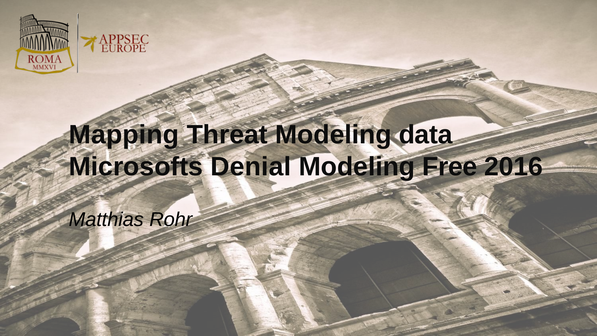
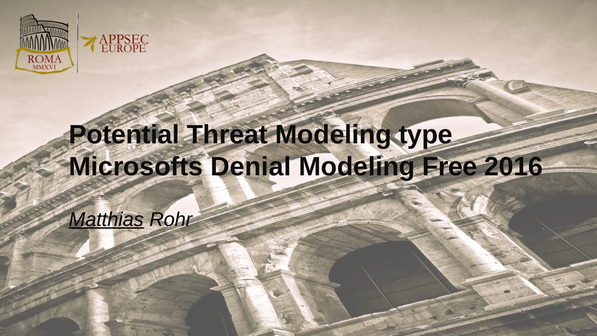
Mapping: Mapping -> Potential (124, 135)
data: data -> type (426, 135)
Matthias underline: none -> present (106, 219)
